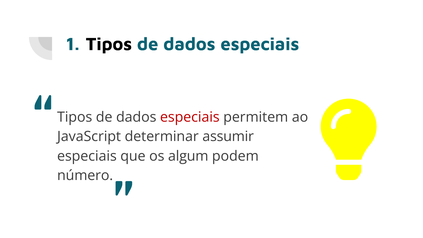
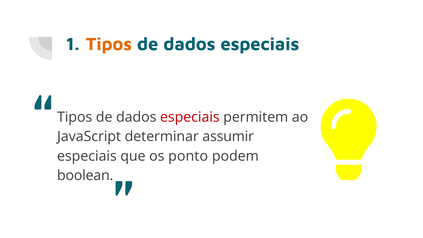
Tipos colour: black -> orange (109, 44)
algum: algum -> ponto (188, 156)
número: número -> boolean (85, 175)
